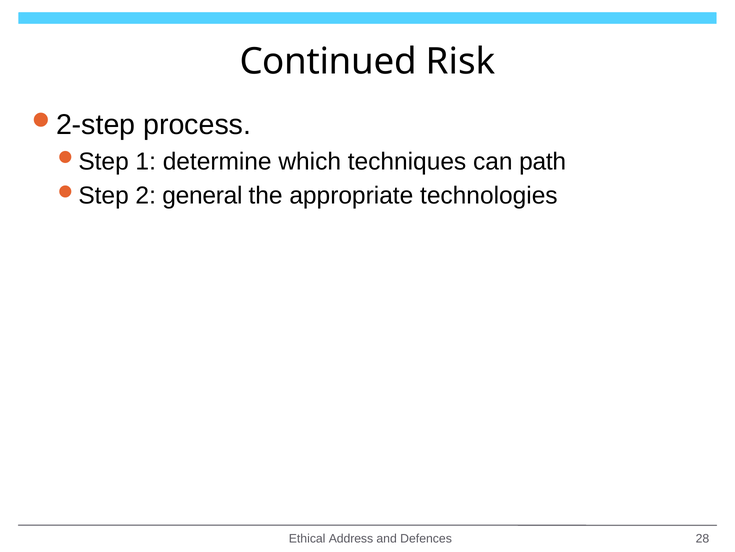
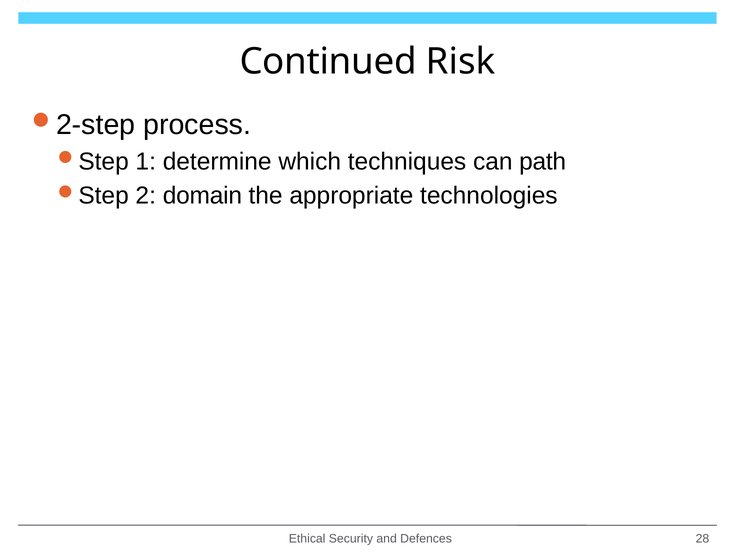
general: general -> domain (202, 196)
Address: Address -> Security (351, 538)
